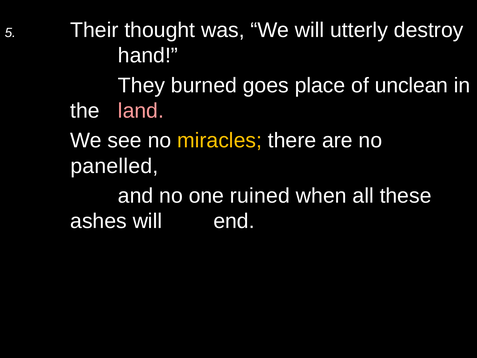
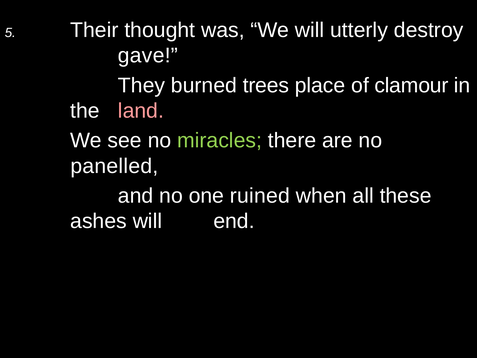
hand: hand -> gave (148, 56)
goes: goes -> trees (266, 85)
unclean: unclean -> clamour (411, 85)
miracles colour: yellow -> light green (220, 140)
